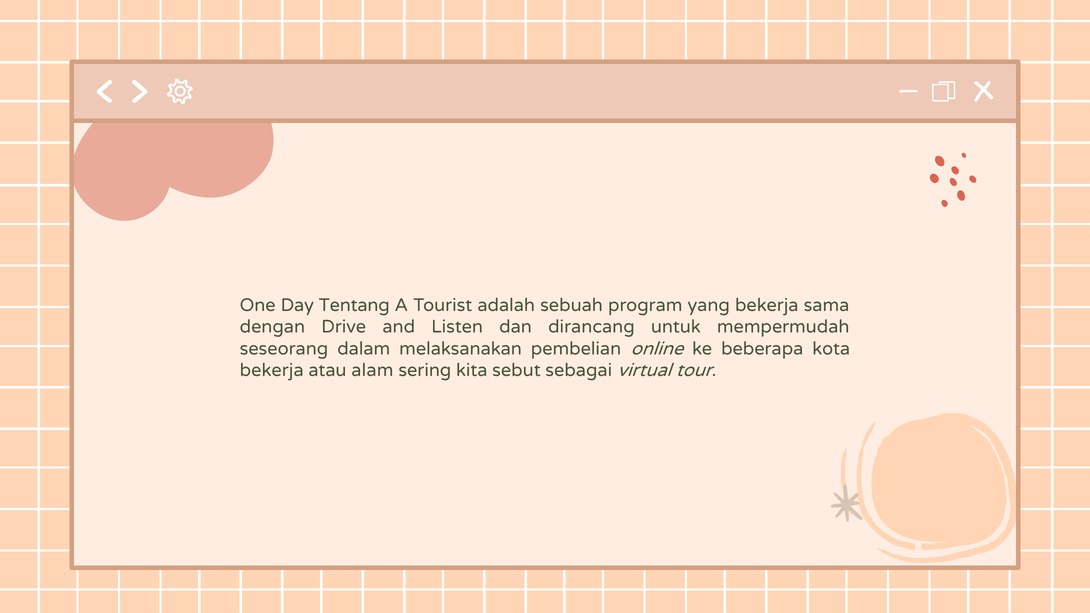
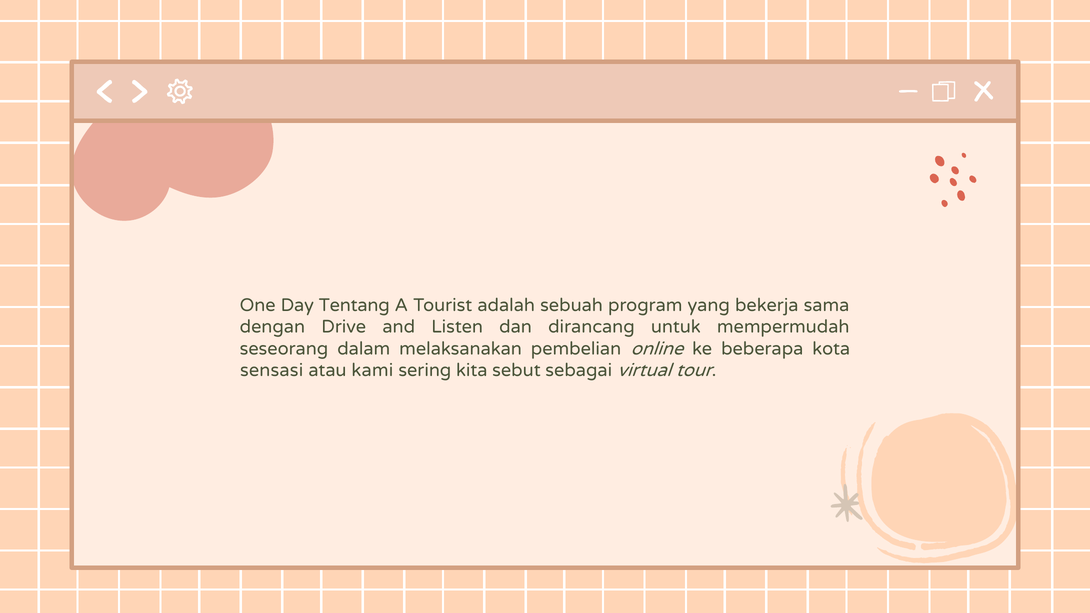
bekerja: bekerja -> sensasi (272, 370)
alam: alam -> kami (372, 370)
